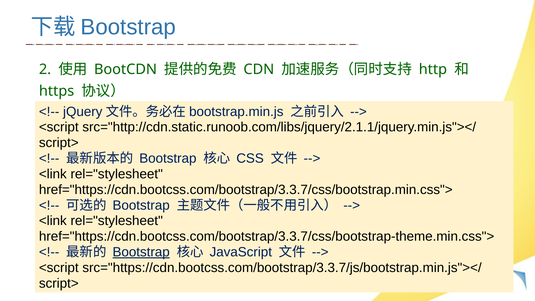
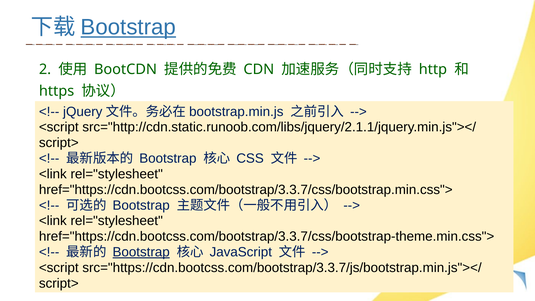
Bootstrap underline: none -> present (128, 27)
